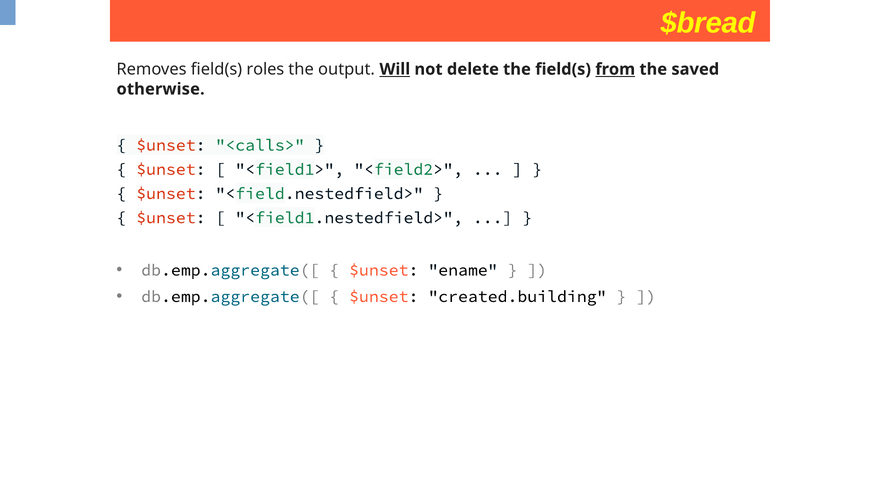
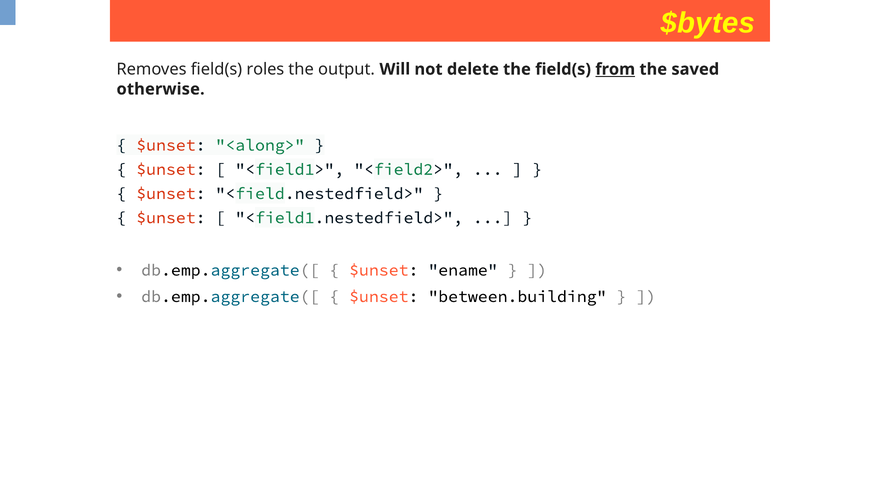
$bread: $bread -> $bytes (708, 23)
Will underline: present -> none (395, 69)
<calls>: <calls> -> <along> (260, 145)
created.building: created.building -> between.building (517, 297)
